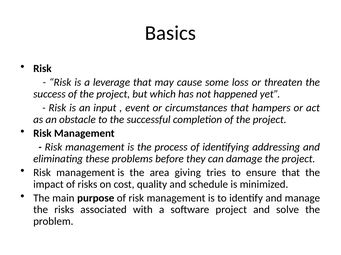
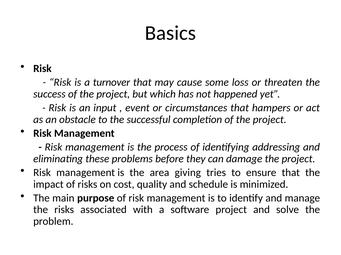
leverage: leverage -> turnover (112, 82)
